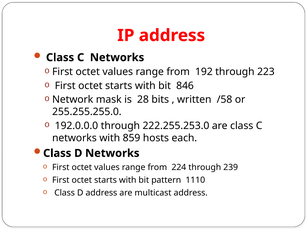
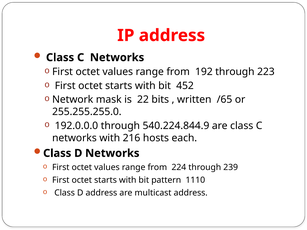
846: 846 -> 452 (185, 86)
28: 28 -> 22 (143, 100)
/58: /58 -> /65 (224, 100)
222.255.253.0: 222.255.253.0 -> 540.224.844.9 (176, 126)
859: 859 -> 216 (131, 138)
